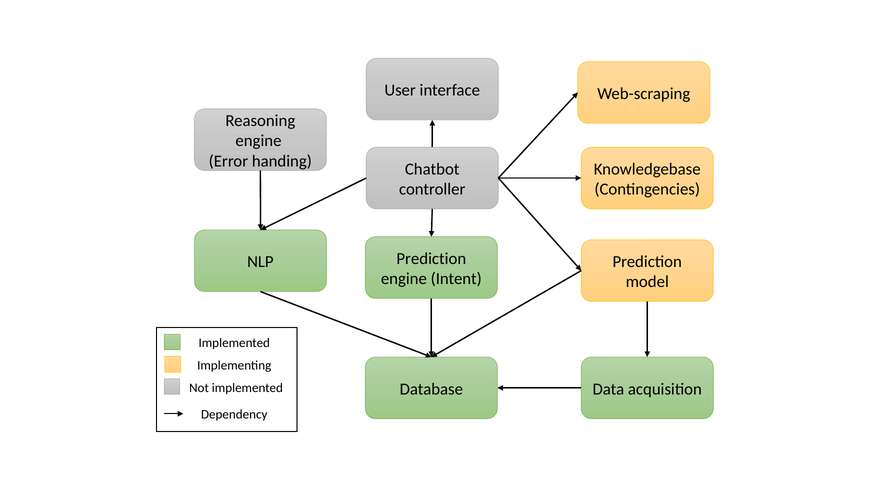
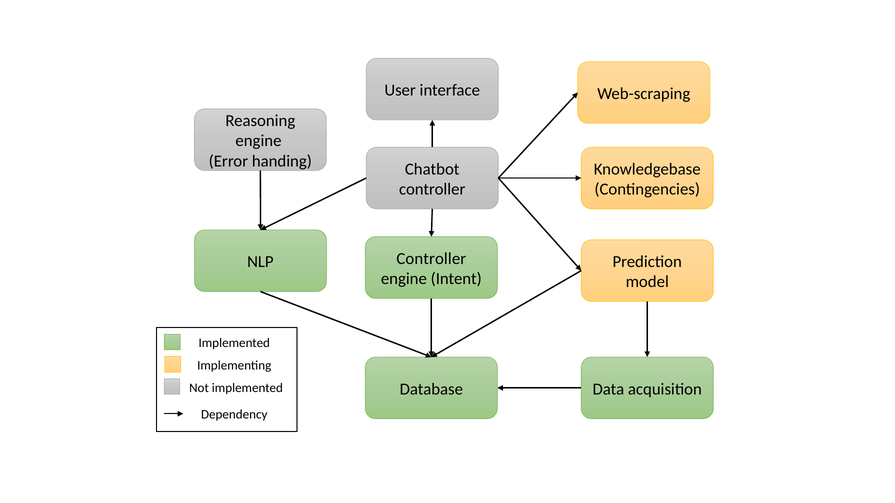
Prediction: Prediction -> Controller (431, 259)
